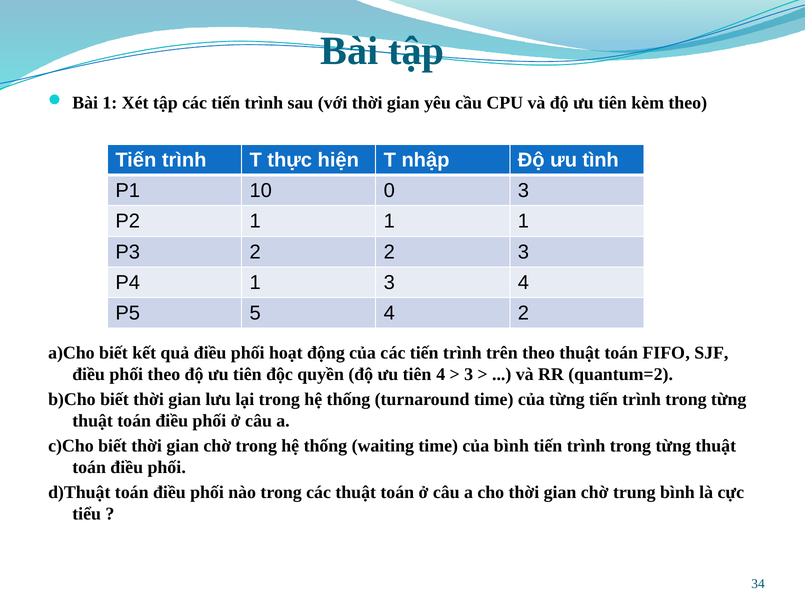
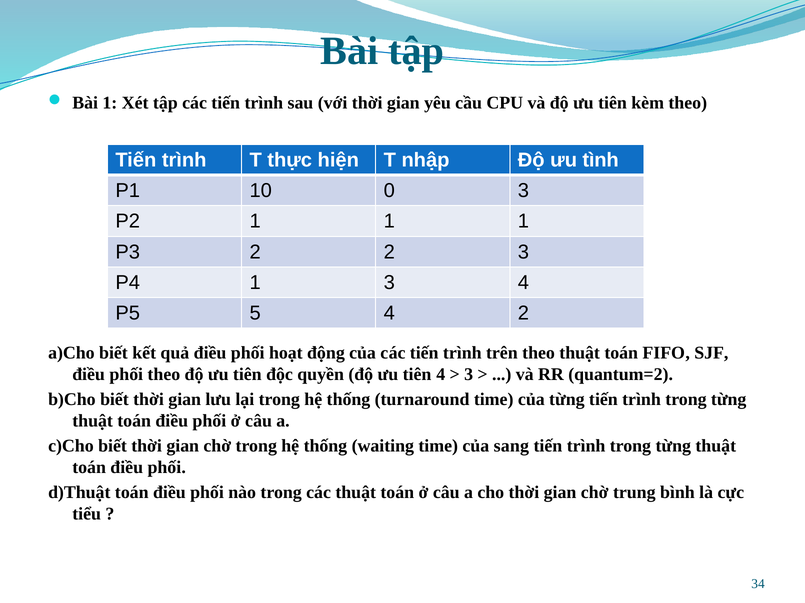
của bình: bình -> sang (511, 447)
